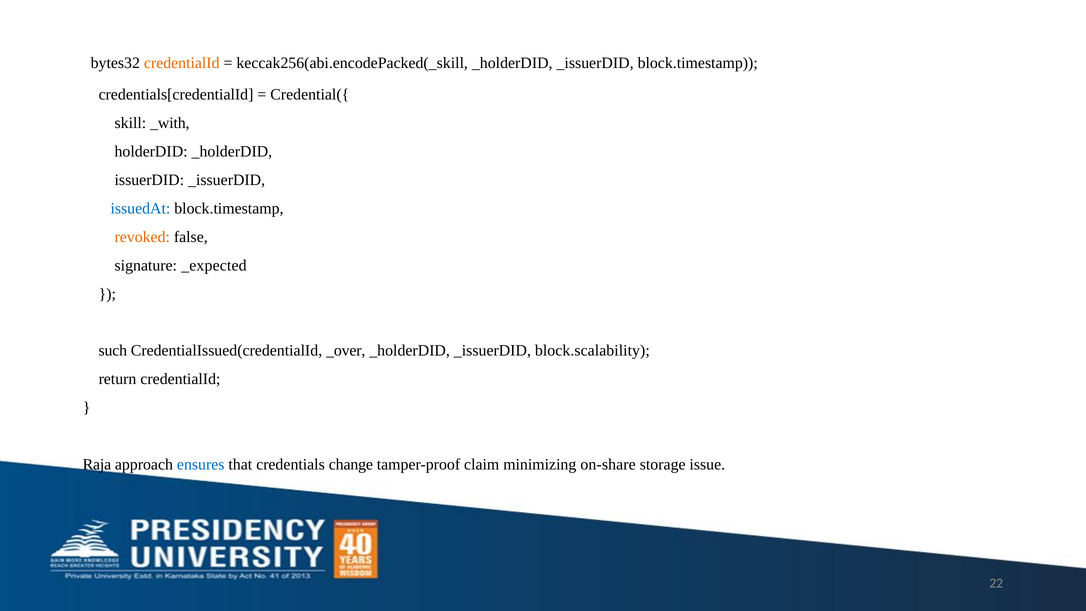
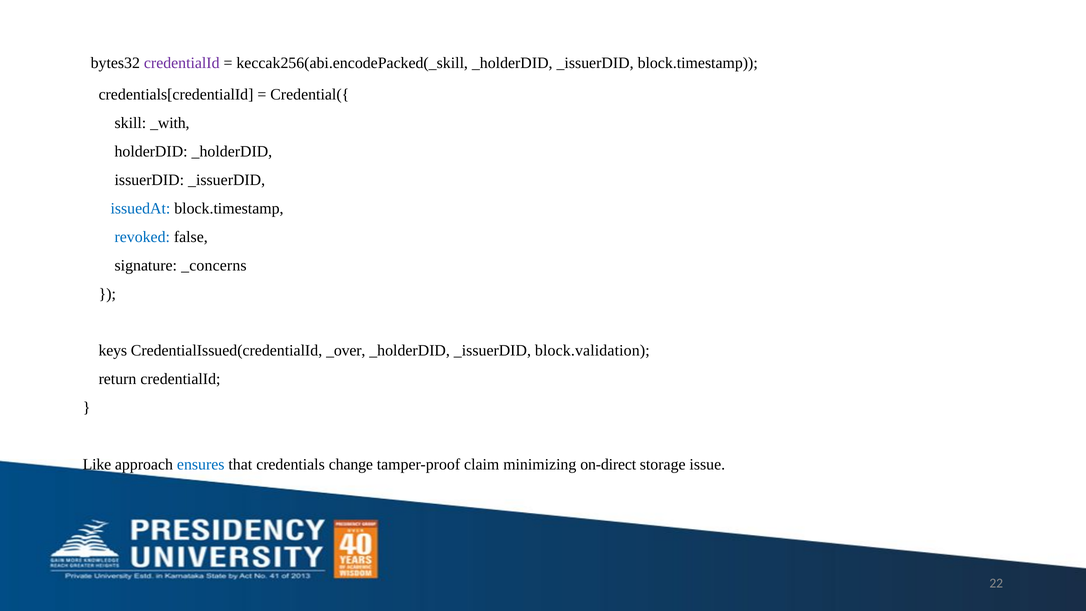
credentialId colour: orange -> purple (182, 63)
revoked colour: orange -> blue (142, 237)
_expected: _expected -> _concerns (214, 265)
such: such -> keys (113, 351)
block.scalability: block.scalability -> block.validation (592, 351)
Raja: Raja -> Like (97, 464)
on-share: on-share -> on-direct (608, 464)
